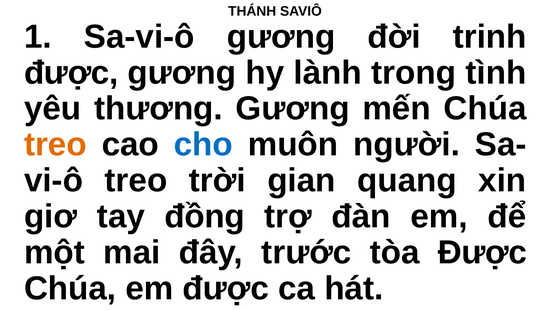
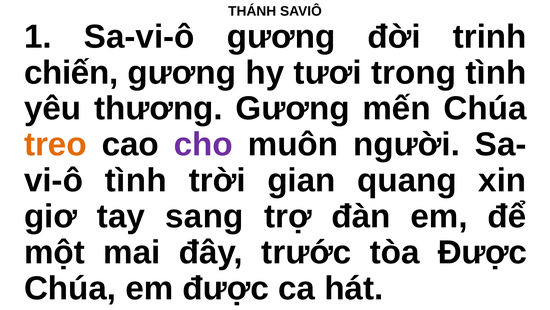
được: được -> chiến (71, 73)
lành: lành -> tươi (328, 73)
cho colour: blue -> purple (203, 144)
treo: treo -> tình (136, 180)
đồng: đồng -> sang (204, 216)
